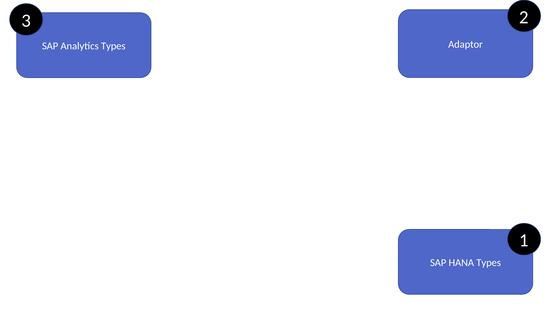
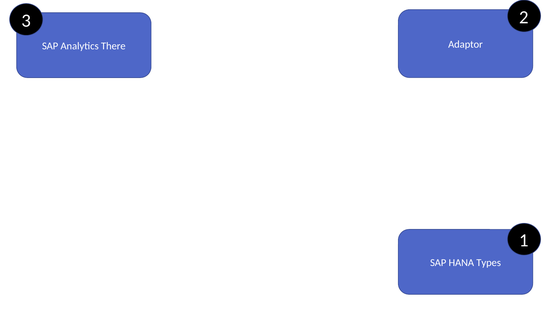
Analytics Types: Types -> There (113, 46)
